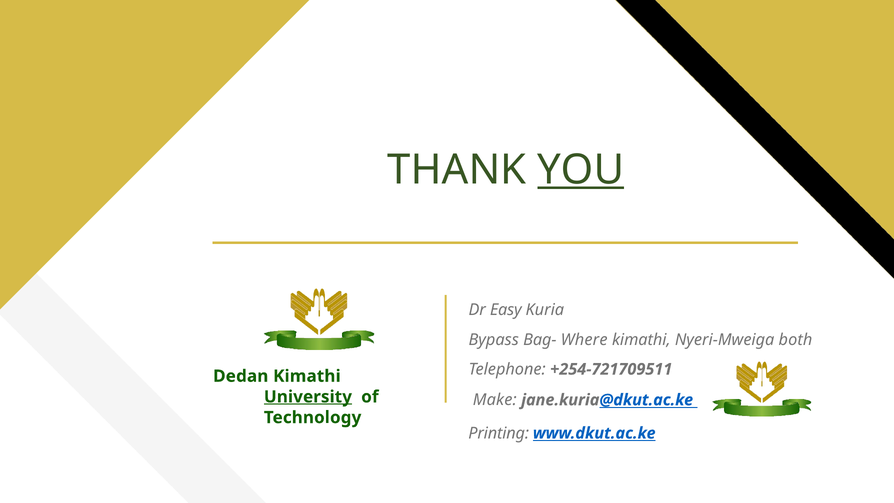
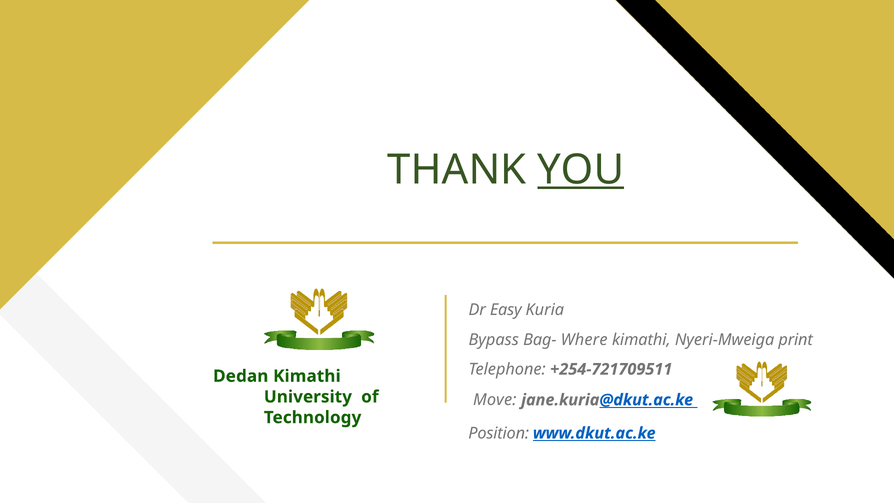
both: both -> print (796, 340)
University underline: present -> none (308, 397)
Make: Make -> Move (495, 400)
Printing: Printing -> Position (499, 433)
